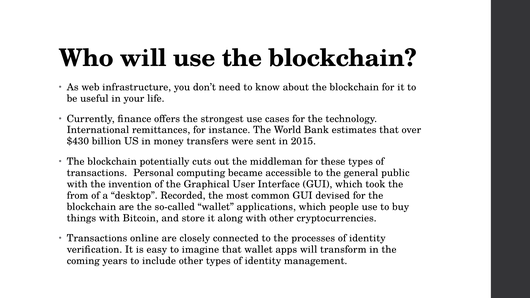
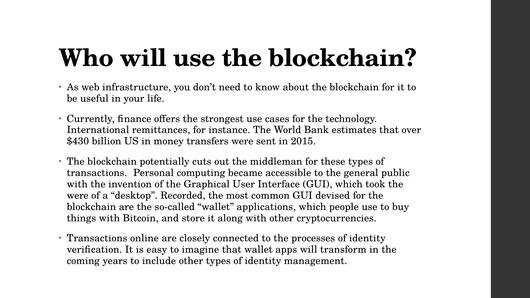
from: from -> were (78, 196)
